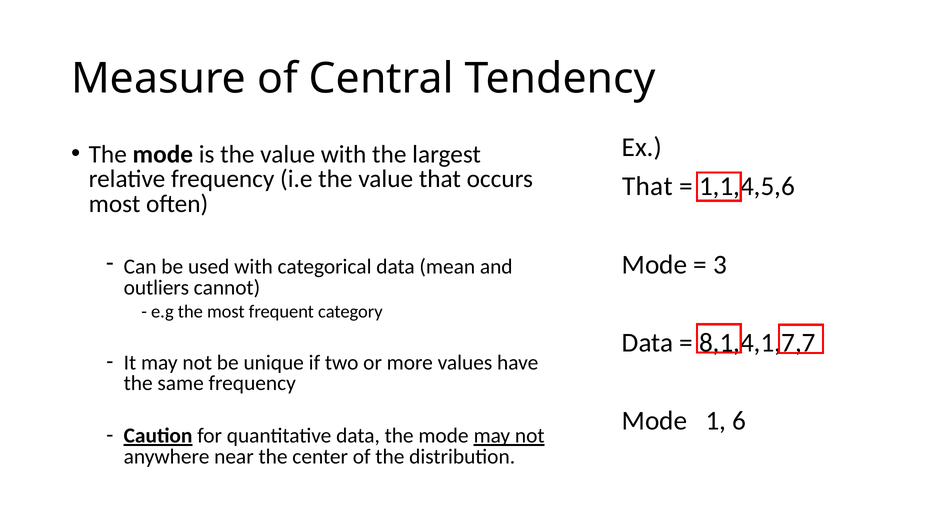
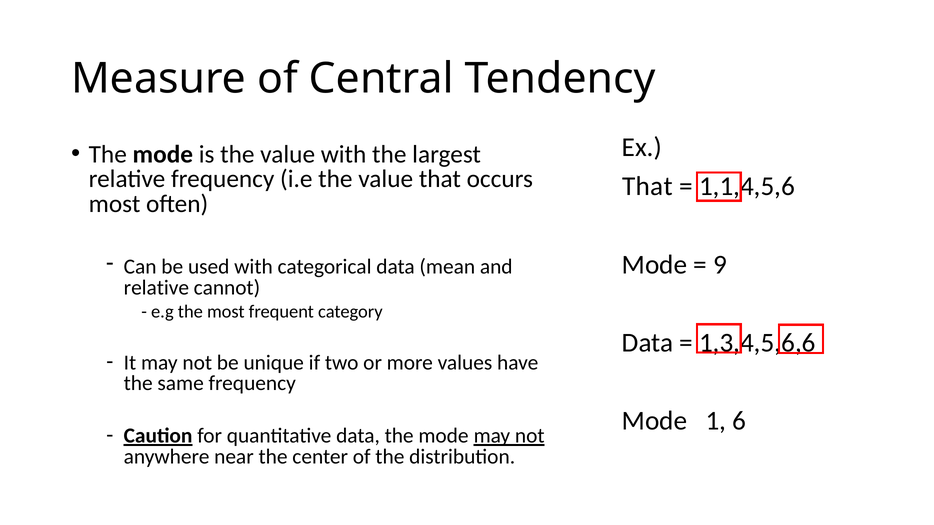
3: 3 -> 9 (720, 265)
outliers: outliers -> relative (156, 288)
8,1,4,1,7,7: 8,1,4,1,7,7 -> 1,3,4,5,6,6 (757, 343)
